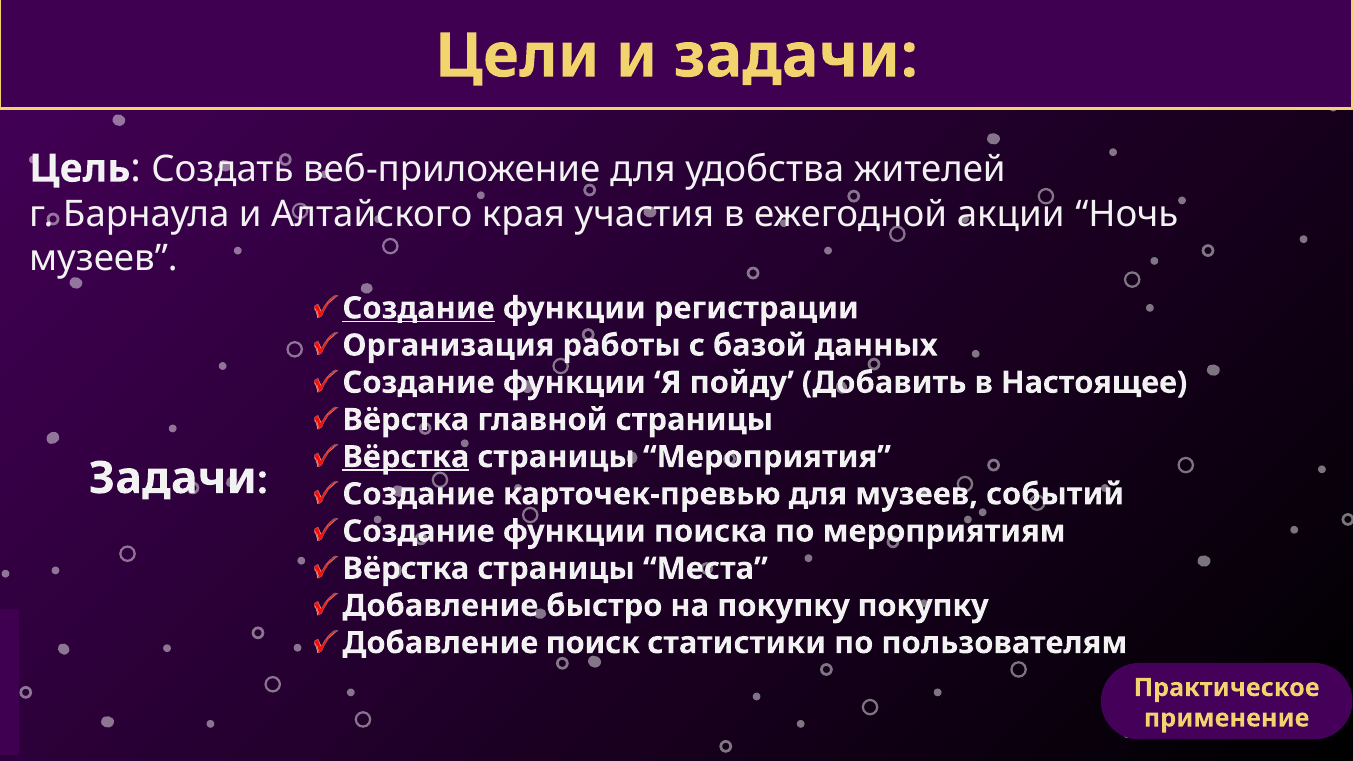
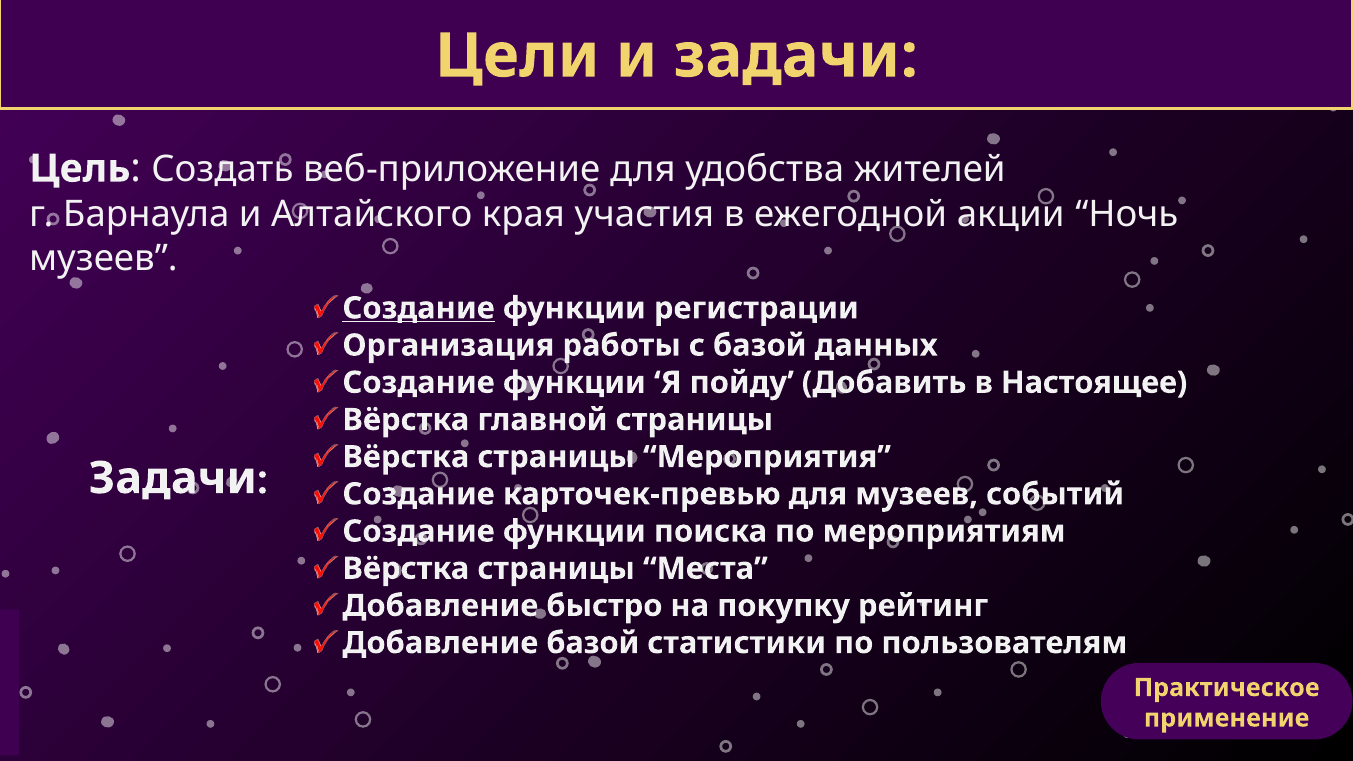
Вёрстка underline: present -> none (406, 457)
покупку покупку: покупку -> рейтинг (923, 606)
Добавление поиск: поиск -> базой (593, 643)
